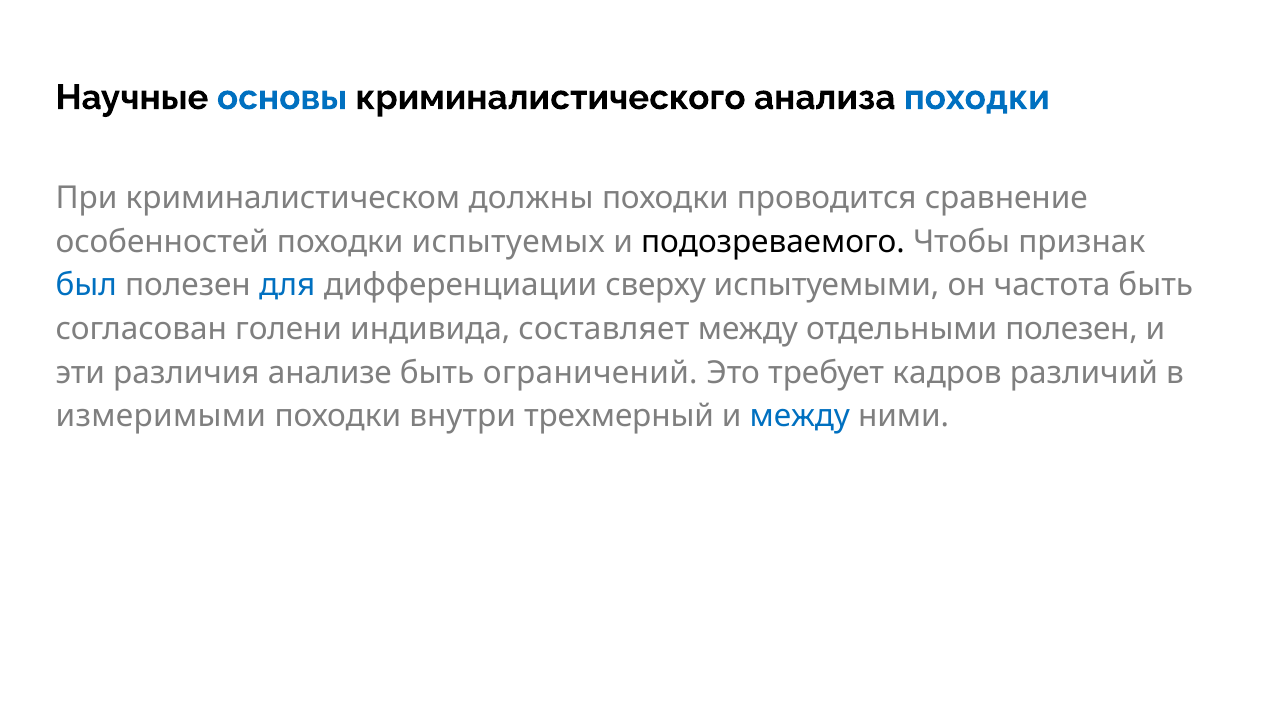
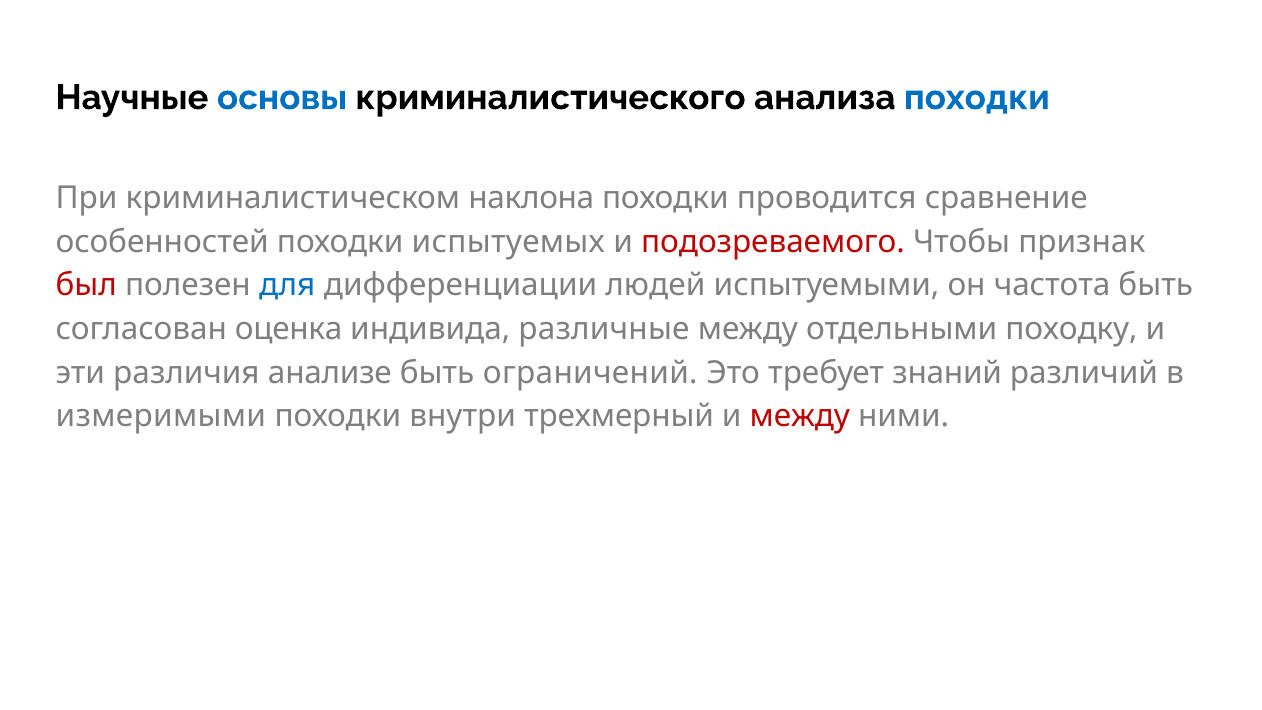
должны: должны -> наклона (531, 198)
подозреваемого colour: black -> red (773, 242)
был colour: blue -> red (86, 286)
сверху: сверху -> людей (655, 286)
голени: голени -> оценка (289, 329)
составляет: составляет -> различные (604, 329)
отдельными полезен: полезен -> походку (1071, 329)
кадров: кадров -> знаний (947, 373)
между colour: blue -> red (800, 416)
